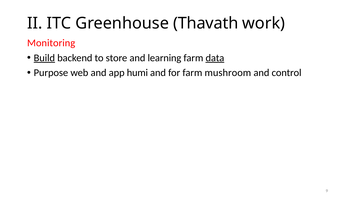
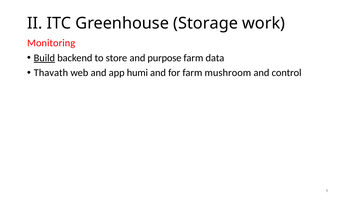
Thavath: Thavath -> Storage (206, 23)
learning: learning -> purpose (164, 58)
data underline: present -> none (215, 58)
Purpose: Purpose -> Thavath (51, 73)
